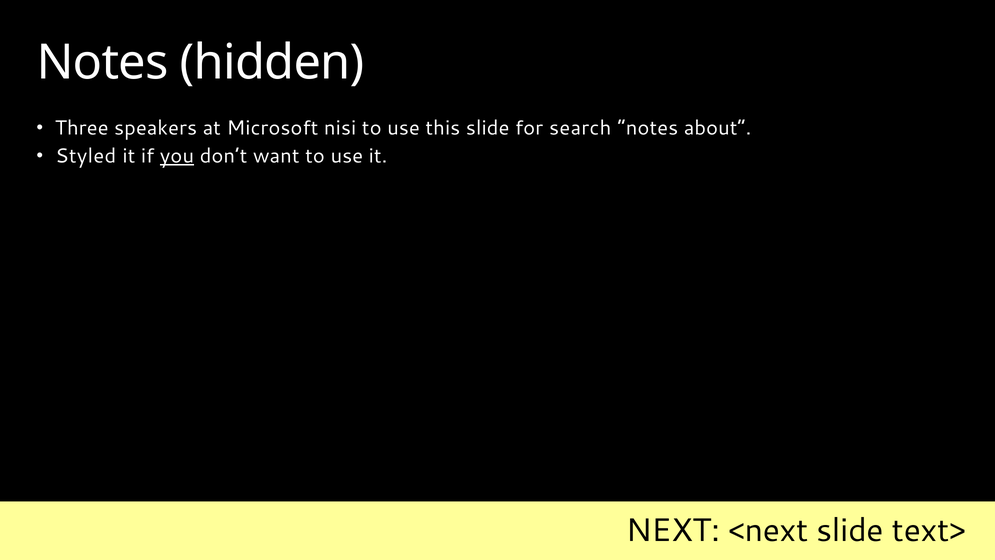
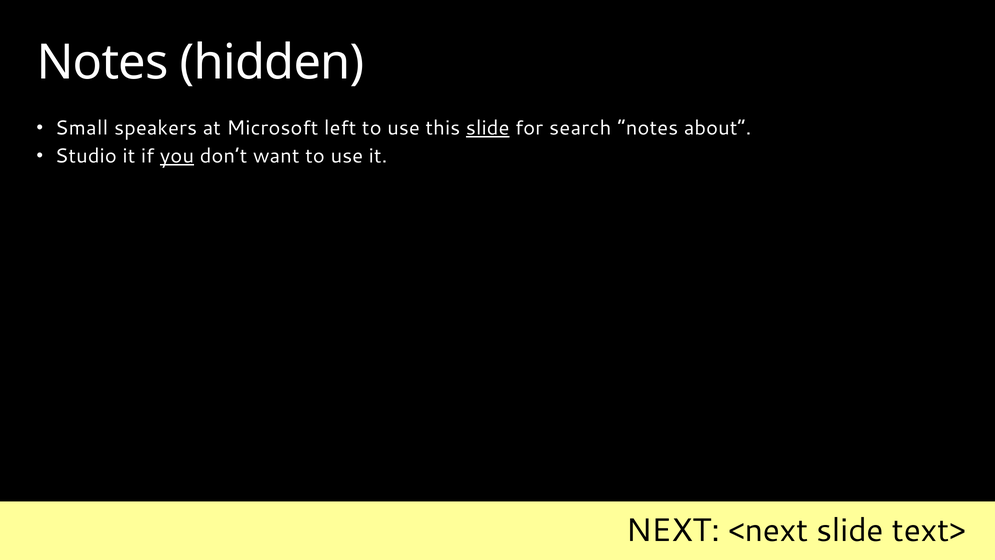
Three: Three -> Small (82, 128)
nisi: nisi -> left (340, 128)
slide underline: none -> present (488, 128)
Styled: Styled -> Studio (86, 156)
